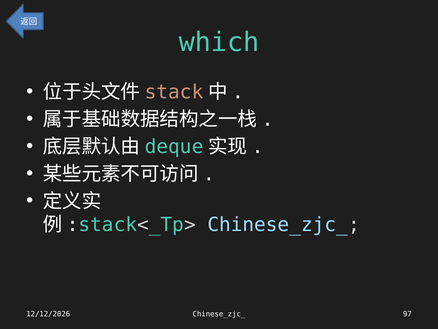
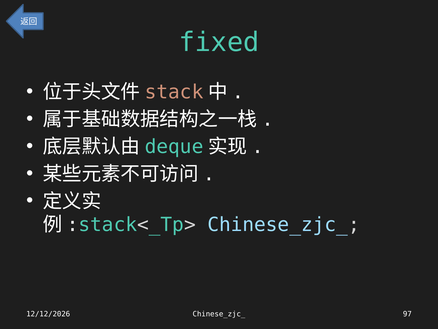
which: which -> fixed (219, 42)
